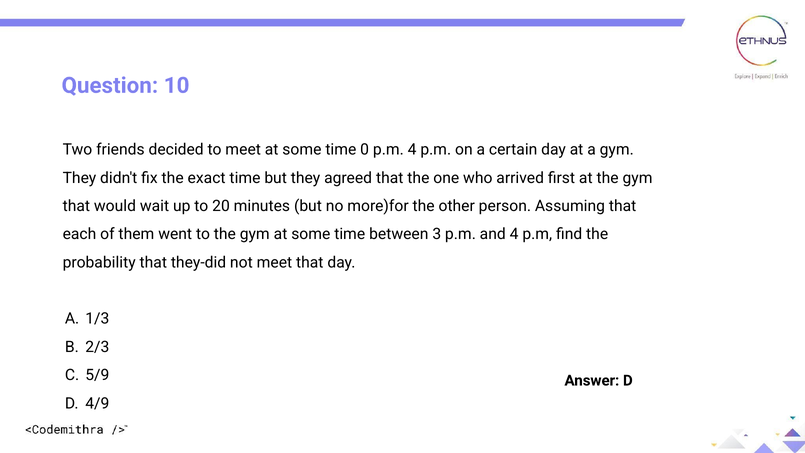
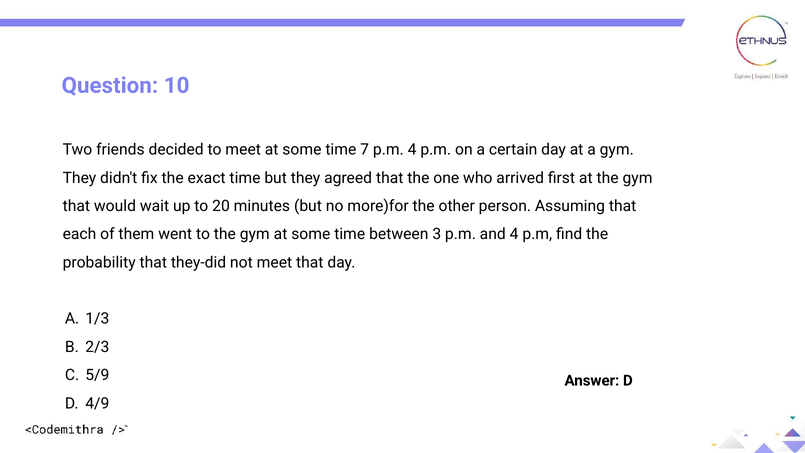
0: 0 -> 7 (365, 150)
